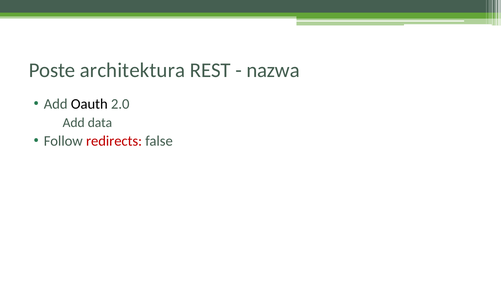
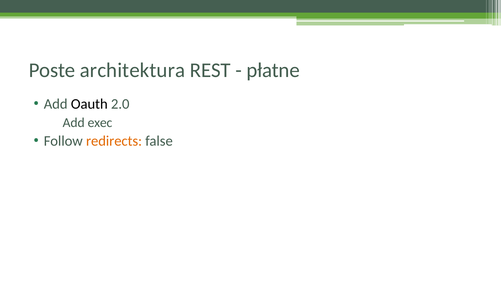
nazwa: nazwa -> płatne (273, 70)
data: data -> exec (100, 123)
redirects colour: red -> orange (114, 141)
